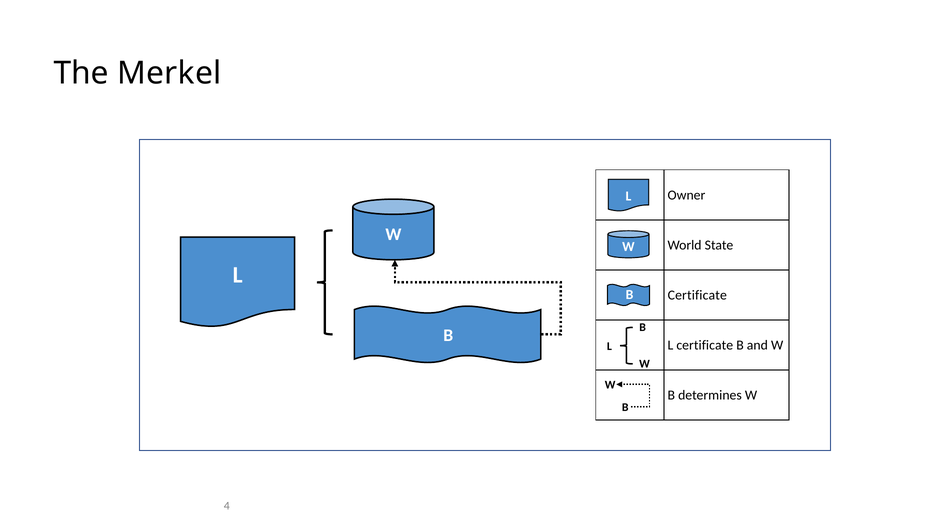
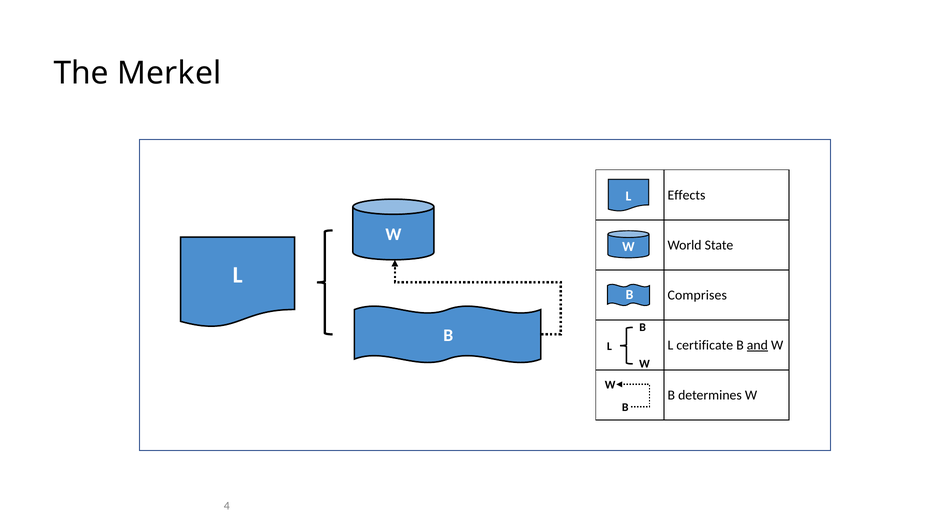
Owner: Owner -> Effects (686, 195)
Certificate: Certificate -> Comprises (697, 295)
and underline: none -> present (757, 345)
